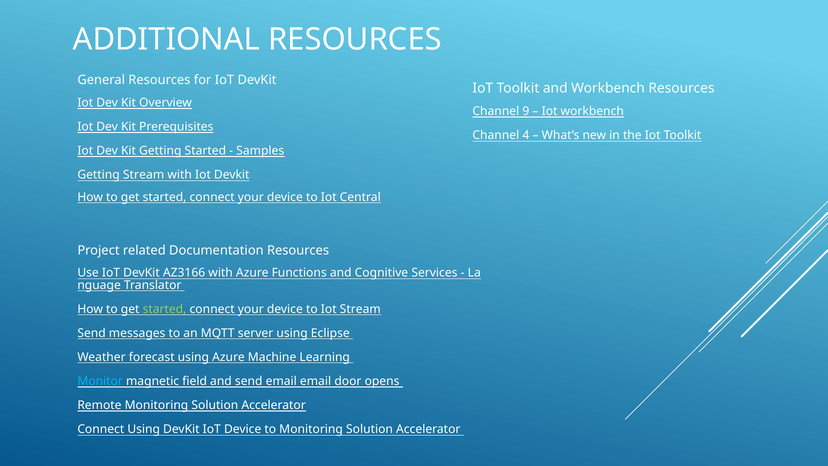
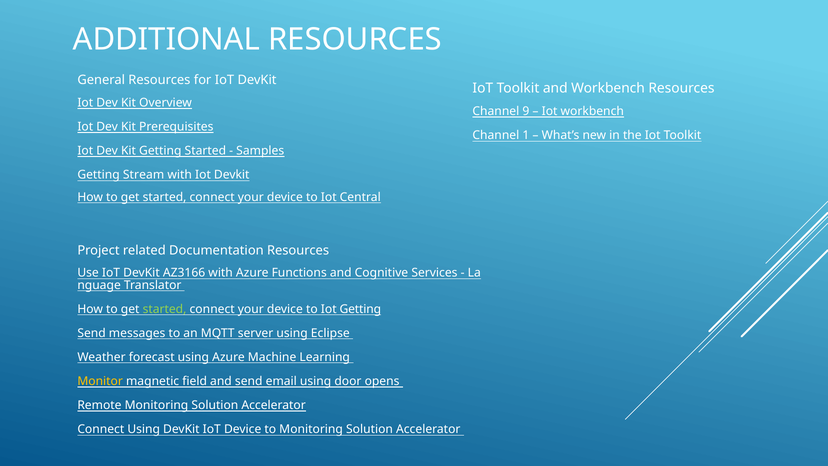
4: 4 -> 1 (526, 135)
Iot Stream: Stream -> Getting (360, 309)
Monitor colour: light blue -> yellow (100, 381)
email email: email -> using (316, 381)
